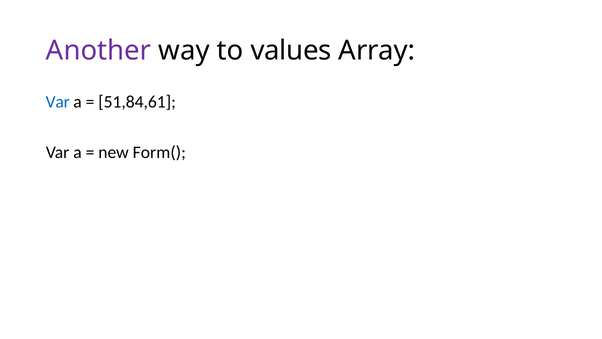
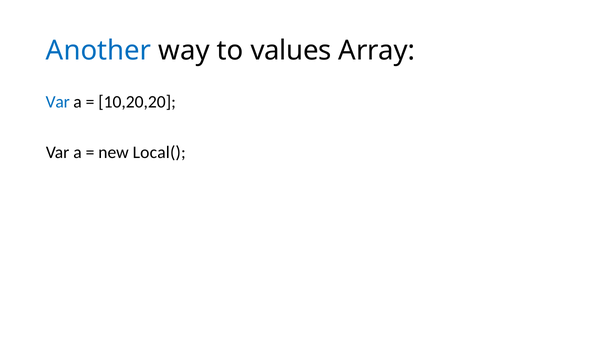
Another colour: purple -> blue (99, 51)
51,84,61: 51,84,61 -> 10,20,20 (137, 102)
Form(: Form( -> Local( (159, 152)
